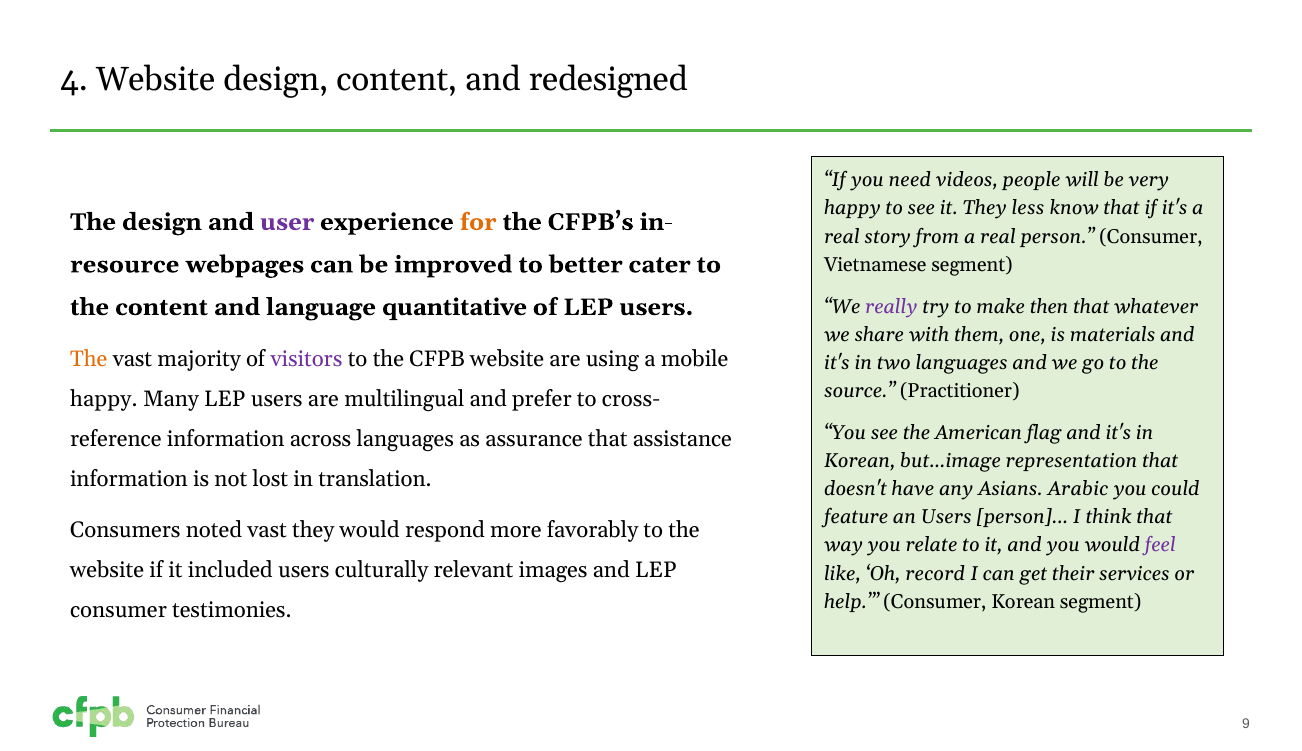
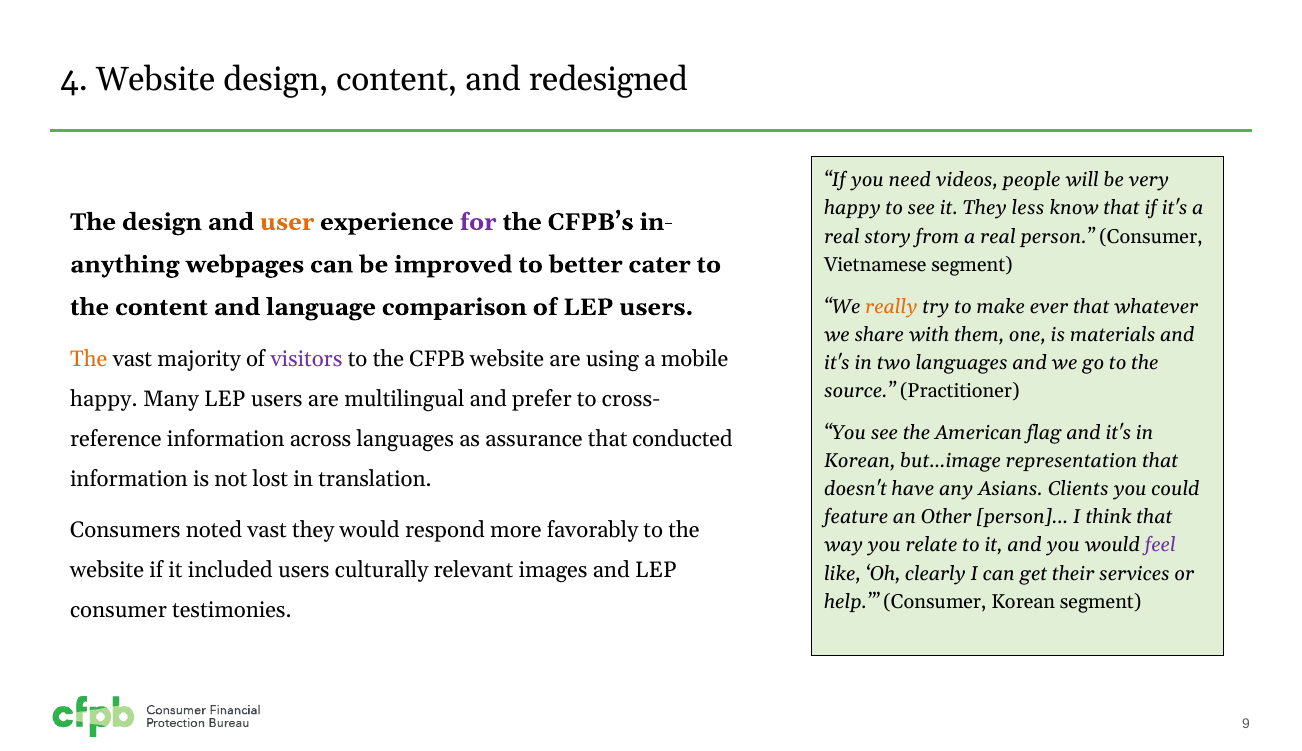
user colour: purple -> orange (287, 222)
for colour: orange -> purple (478, 222)
resource: resource -> anything (125, 265)
quantitative: quantitative -> comparison (454, 307)
really colour: purple -> orange (891, 307)
then: then -> ever (1049, 307)
assistance: assistance -> conducted (682, 439)
Arabic: Arabic -> Clients (1078, 489)
an Users: Users -> Other (946, 517)
record: record -> clearly (935, 574)
